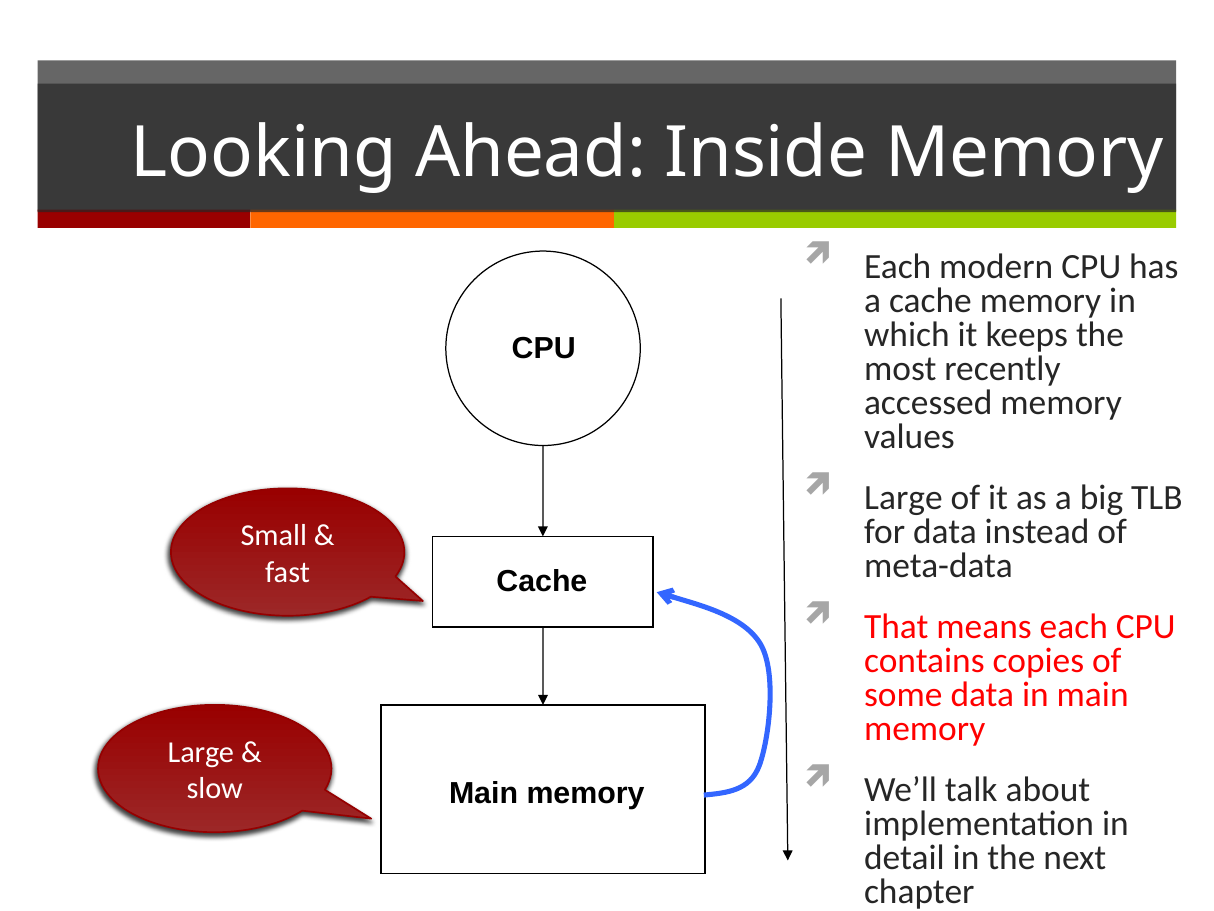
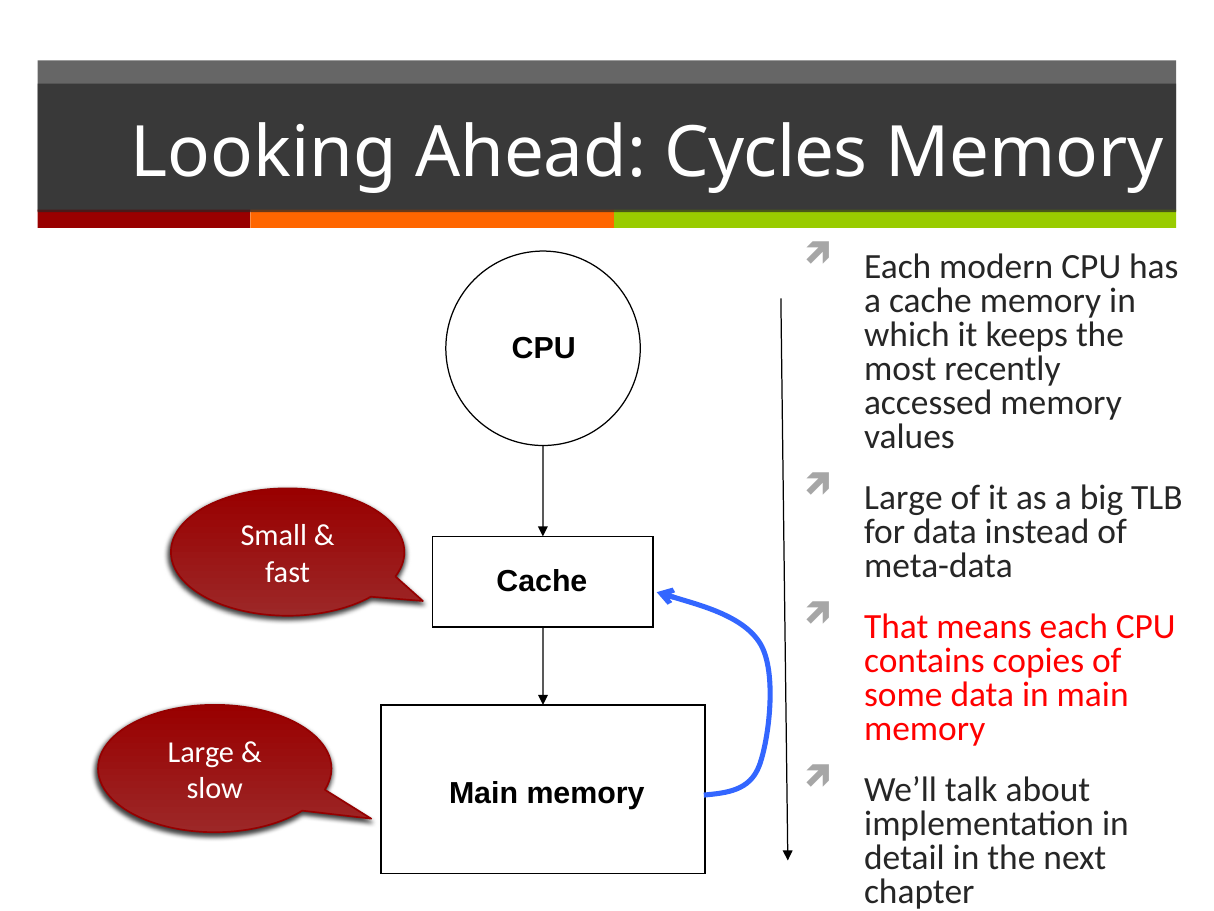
Inside: Inside -> Cycles (766, 153)
